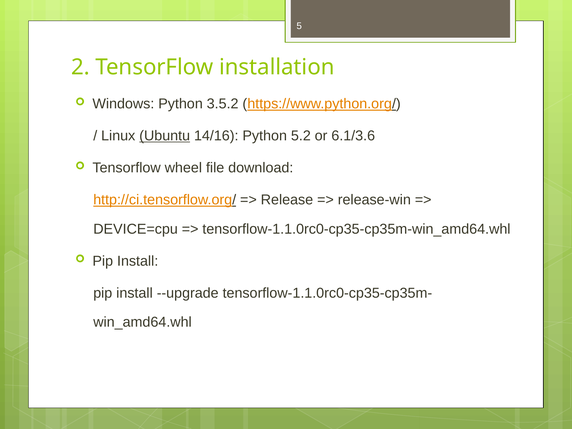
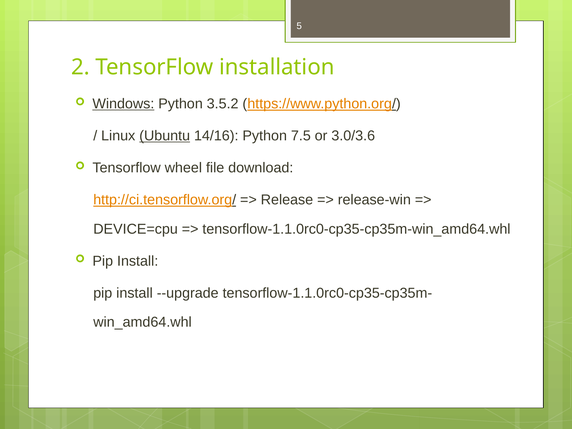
Windows underline: none -> present (123, 104)
5.2: 5.2 -> 7.5 (301, 136)
6.1/3.6: 6.1/3.6 -> 3.0/3.6 (353, 136)
